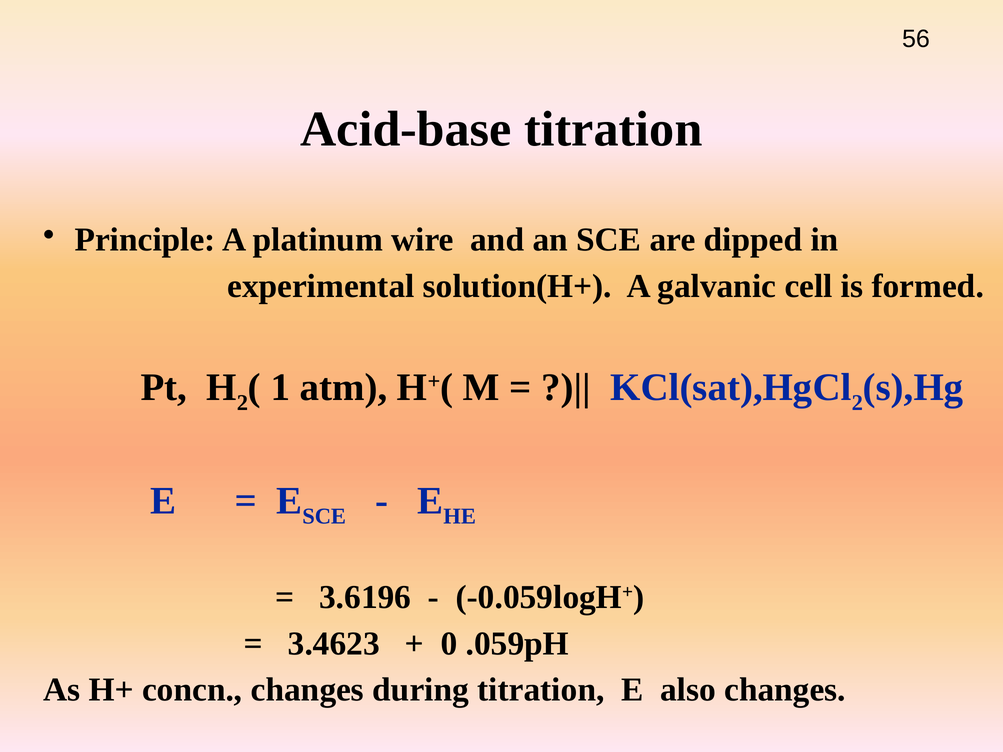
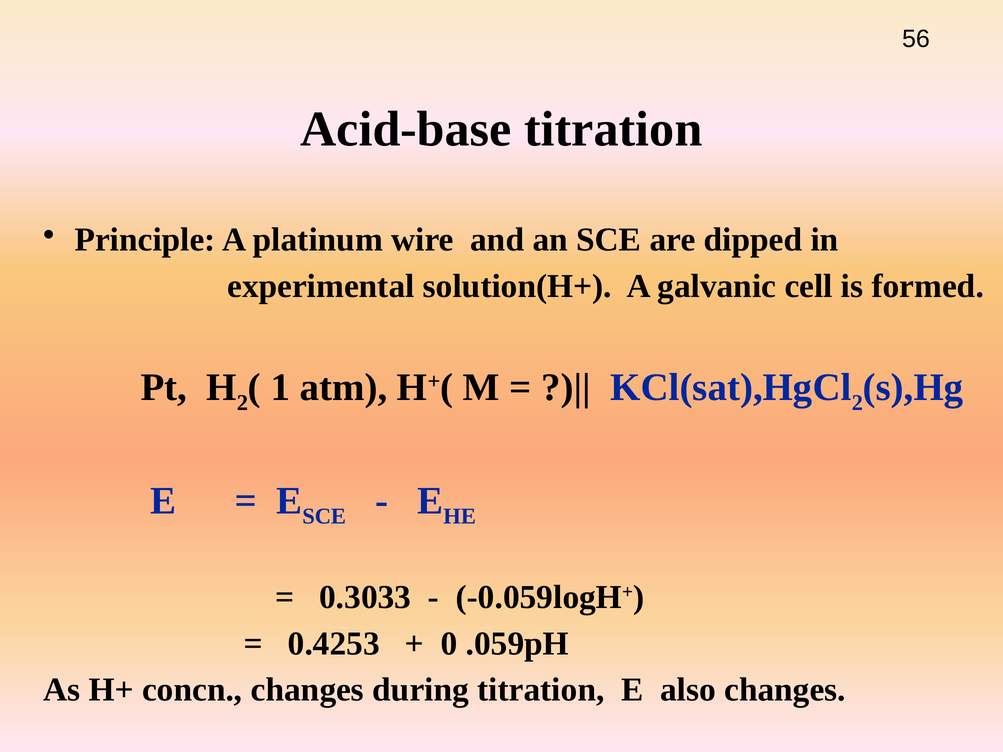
3.6196: 3.6196 -> 0.3033 (365, 598)
3.4623: 3.4623 -> 0.4253 (334, 644)
